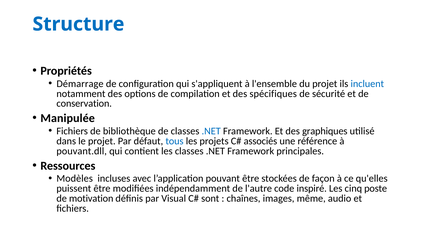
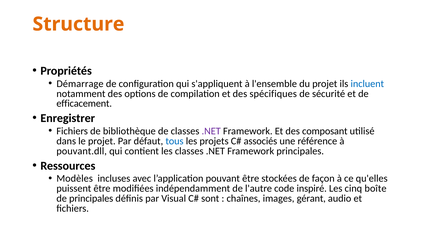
Structure colour: blue -> orange (78, 24)
conservation: conservation -> efficacement (84, 103)
Manipulée: Manipulée -> Enregistrer (68, 118)
.NET colour: blue -> purple (211, 131)
graphiques: graphiques -> composant (325, 131)
poste: poste -> boîte (376, 188)
de motivation: motivation -> principales (91, 198)
même: même -> gérant (311, 198)
